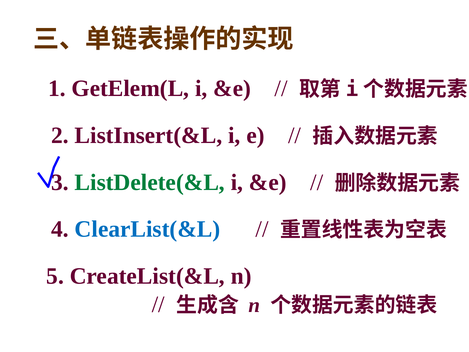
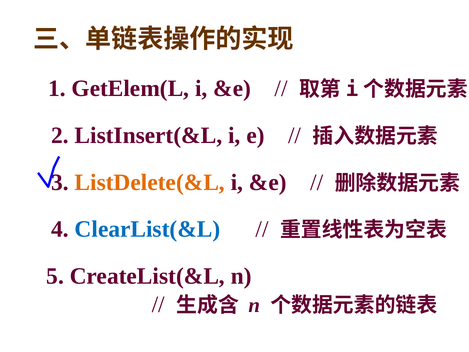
ListDelete(&L colour: green -> orange (150, 182)
